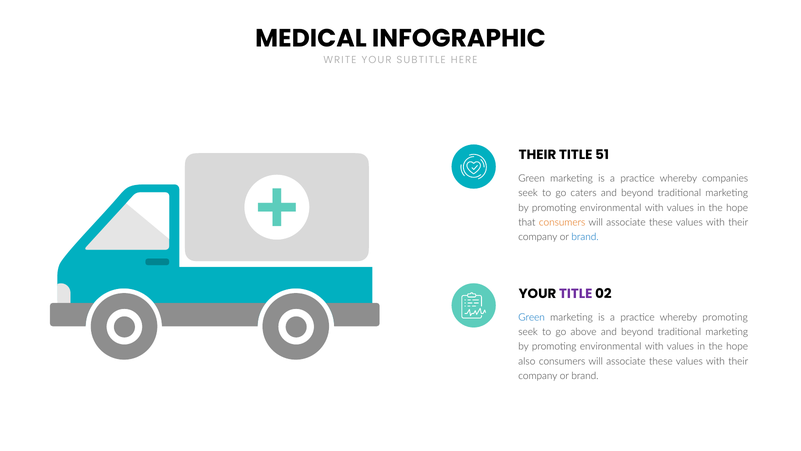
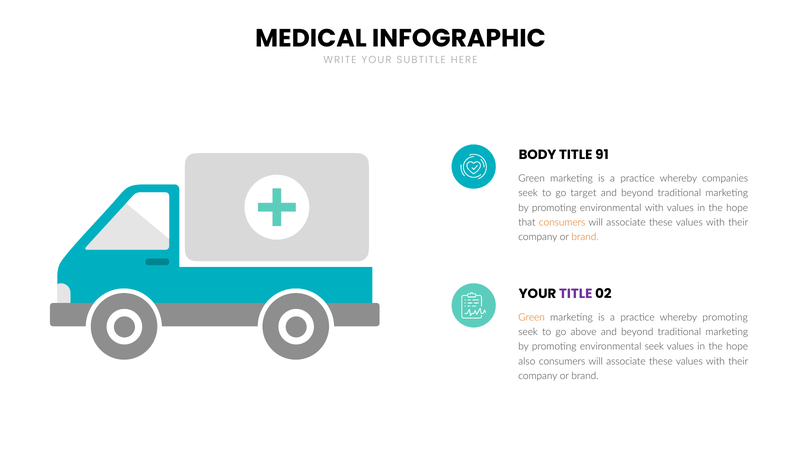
THEIR: THEIR -> BODY (537, 155)
51: 51 -> 91 (602, 155)
caters: caters -> target (584, 193)
brand colour: blue -> orange (585, 237)
Green colour: blue -> orange (532, 317)
with: with -> seek (654, 346)
